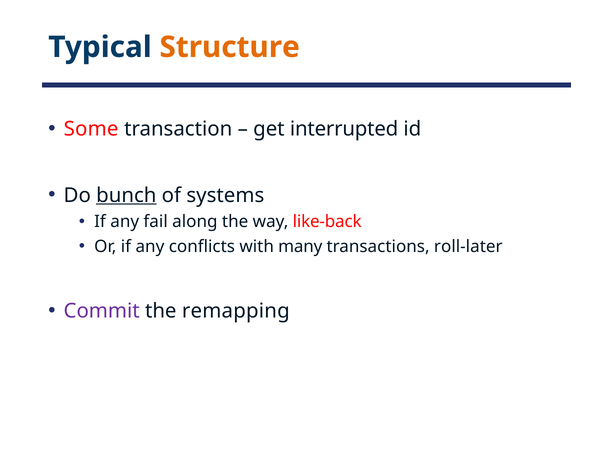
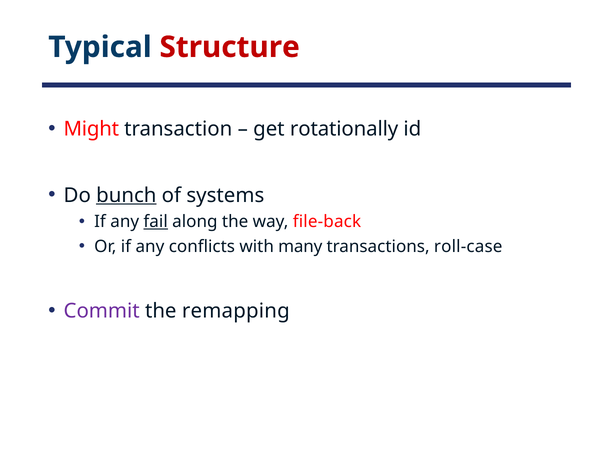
Structure colour: orange -> red (230, 47)
Some: Some -> Might (91, 129)
interrupted: interrupted -> rotationally (344, 129)
fail underline: none -> present (156, 222)
like-back: like-back -> file-back (327, 222)
roll-later: roll-later -> roll-case (468, 246)
